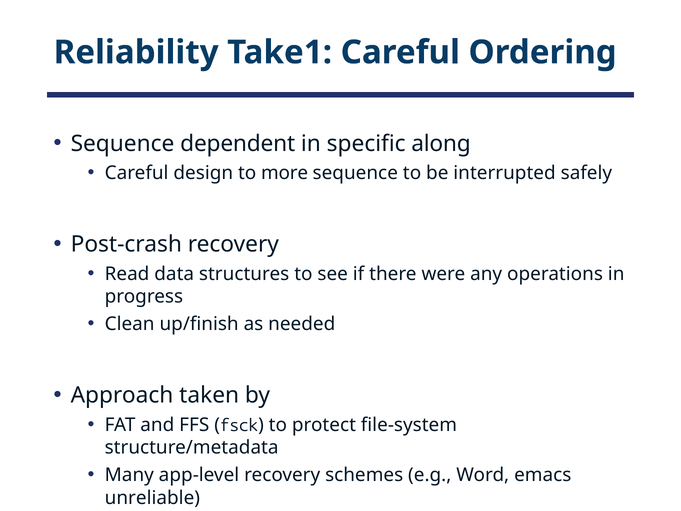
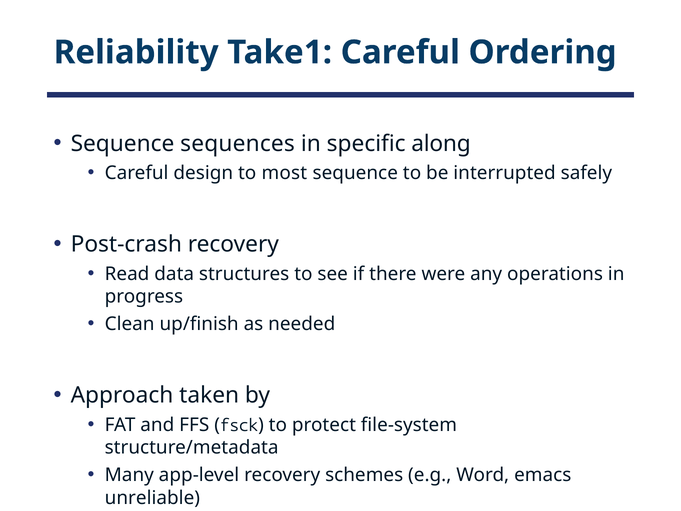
dependent: dependent -> sequences (238, 143)
more: more -> most (284, 173)
